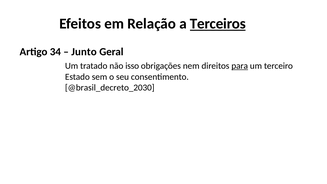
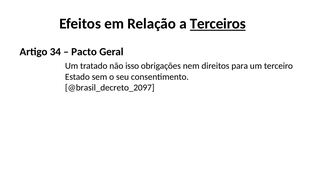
Junto: Junto -> Pacto (84, 52)
para underline: present -> none (240, 66)
@brasil_decreto_2030: @brasil_decreto_2030 -> @brasil_decreto_2097 (110, 88)
